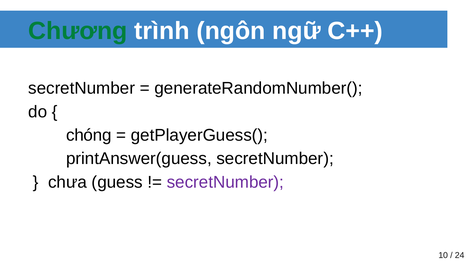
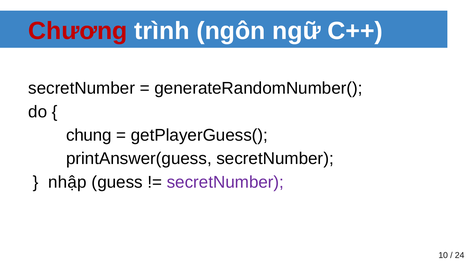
Chương colour: green -> red (78, 31)
chóng: chóng -> chung (89, 135)
chưa: chưa -> nhập (67, 182)
